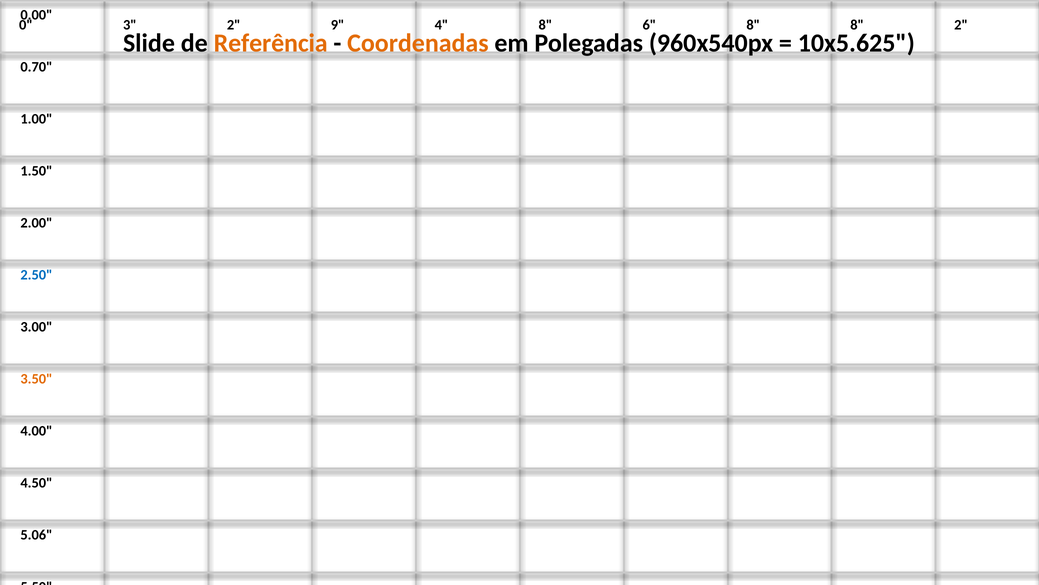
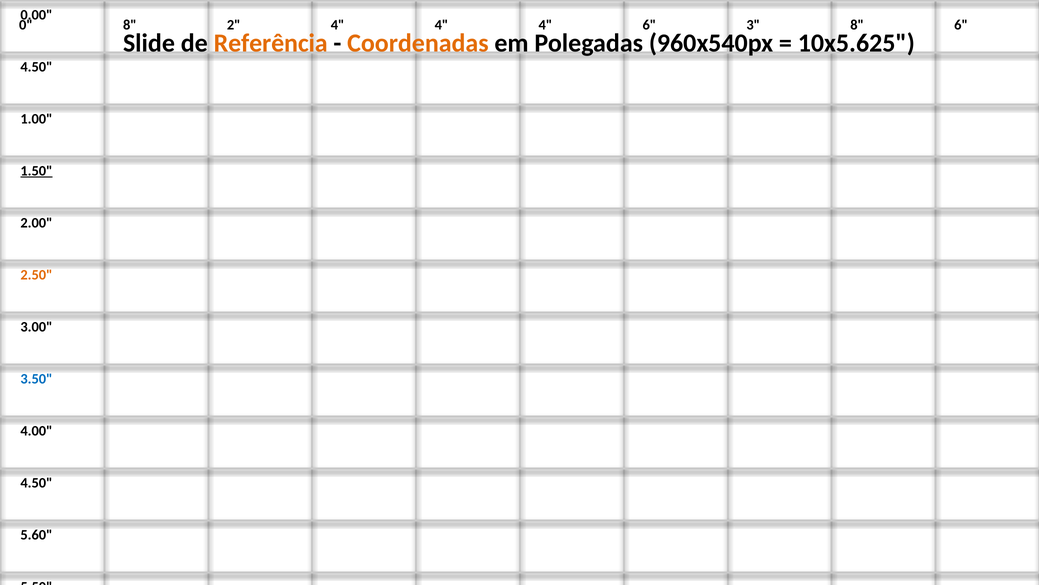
0 3: 3 -> 8 (130, 25)
2 9: 9 -> 4 (338, 25)
8: 8 -> 4 (545, 25)
6 8: 8 -> 3 (753, 25)
8 2: 2 -> 6 (961, 25)
0.70: 0.70 -> 4.50 (36, 67)
1.50 underline: none -> present (36, 171)
2.50 colour: blue -> orange (36, 274)
3.50 colour: orange -> blue (36, 378)
5.06: 5.06 -> 5.60 (36, 534)
